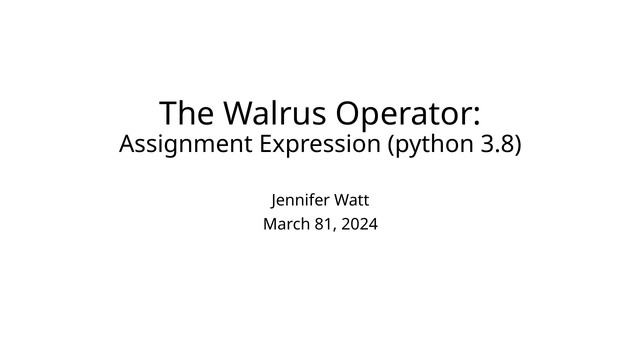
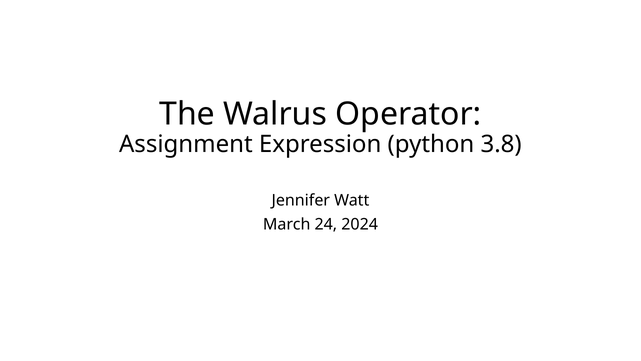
81: 81 -> 24 (326, 224)
